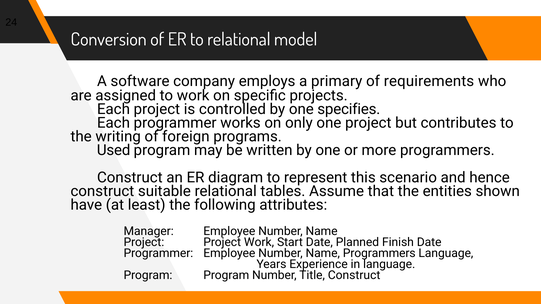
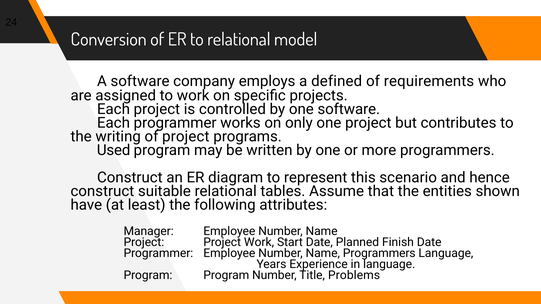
primary: primary -> defined (337, 81)
one specifies: specifies -> software (349, 109)
of foreign: foreign -> project (186, 137)
Title Construct: Construct -> Problems (354, 275)
